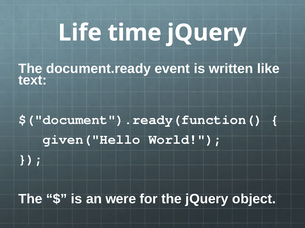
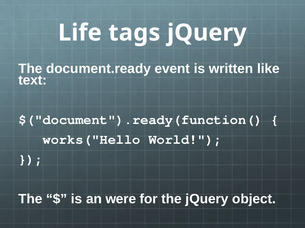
time: time -> tags (134, 33)
given("Hello: given("Hello -> works("Hello (92, 140)
